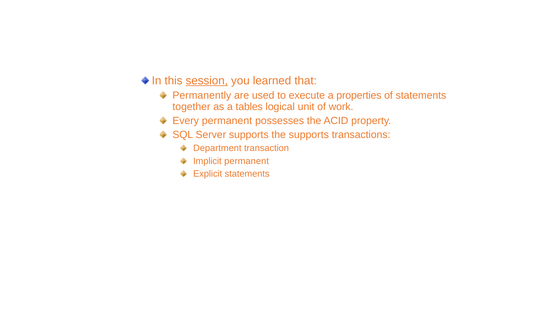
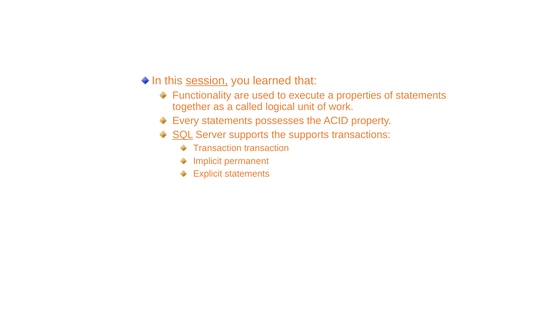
Permanently: Permanently -> Functionality (202, 95)
tables: tables -> called (249, 107)
Every permanent: permanent -> statements (227, 121)
SQL underline: none -> present (183, 135)
Department: Department -> Transaction (217, 148)
